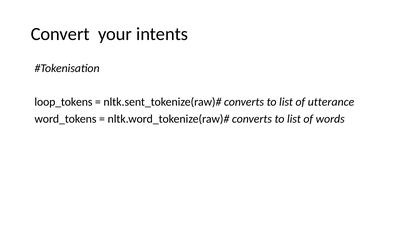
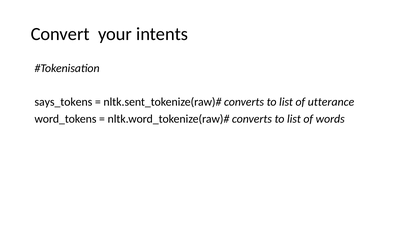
loop_tokens: loop_tokens -> says_tokens (63, 102)
